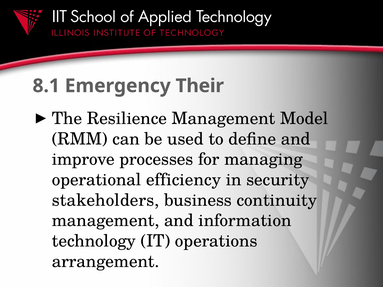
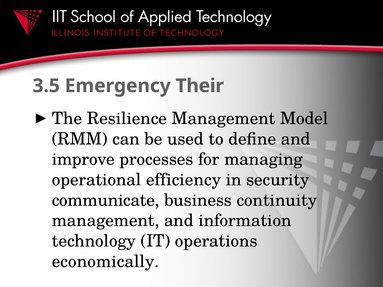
8.1: 8.1 -> 3.5 (46, 86)
stakeholders: stakeholders -> communicate (106, 200)
arrangement: arrangement -> economically (105, 262)
